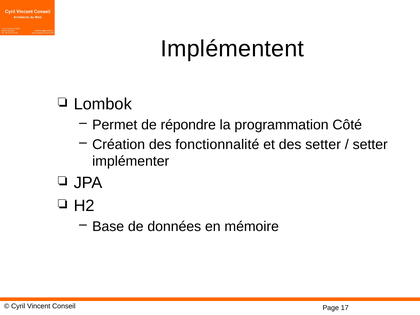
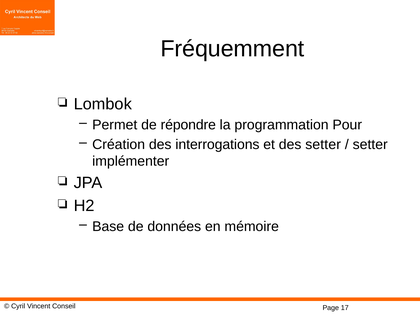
Implémentent: Implémentent -> Fréquemment (232, 49)
Côté: Côté -> Pour (347, 125)
fonctionnalité: fonctionnalité -> interrogations (217, 144)
